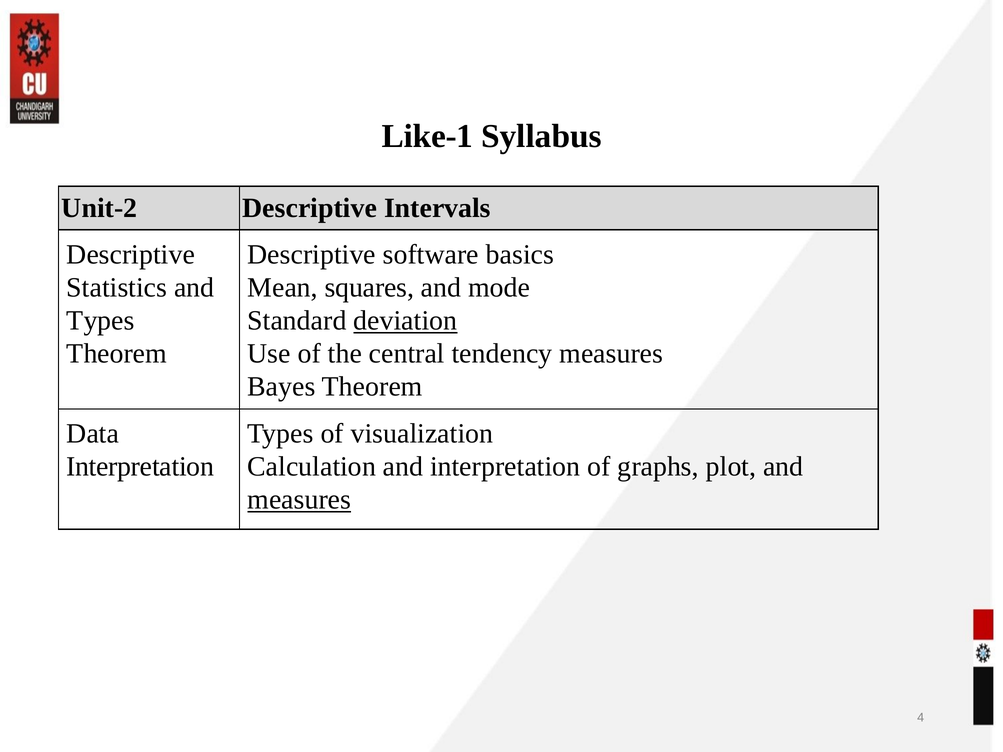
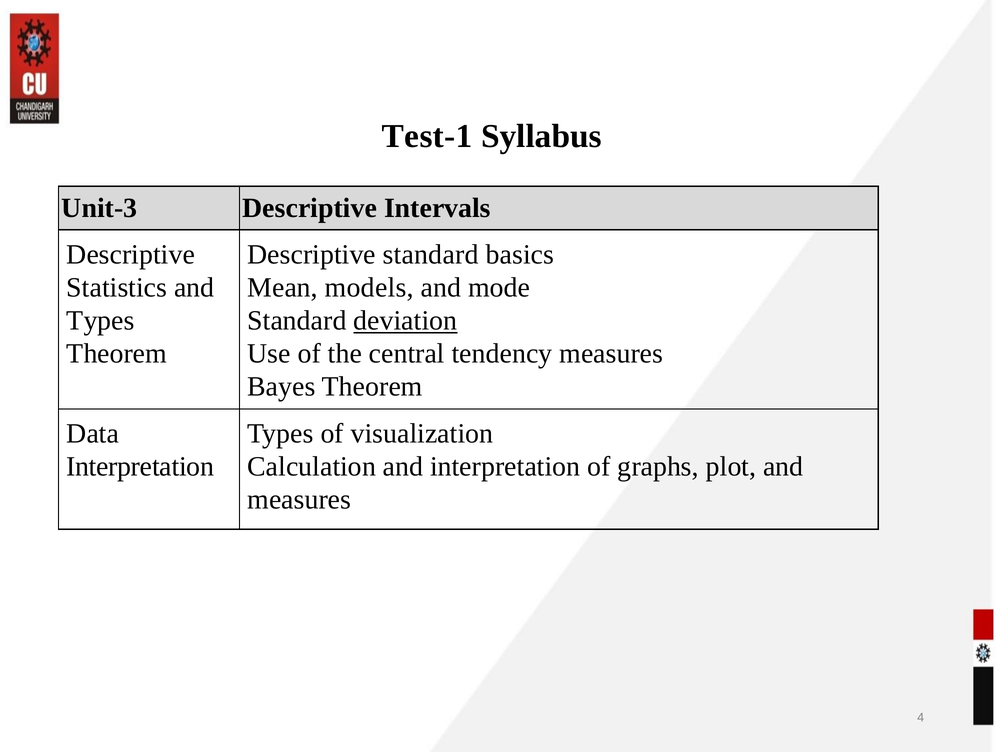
Like-1: Like-1 -> Test-1 (427, 136)
Unit-2: Unit-2 -> Unit-3 (99, 208)
Descriptive software: software -> standard (431, 255)
squares: squares -> models (369, 288)
measures underline: present -> none (299, 500)
